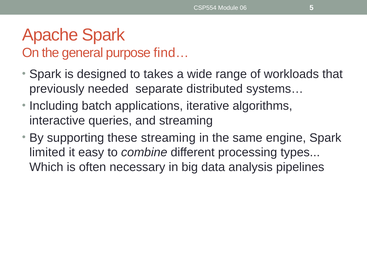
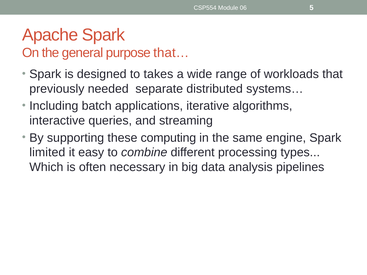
find…: find… -> that… (171, 53)
these streaming: streaming -> computing (168, 138)
